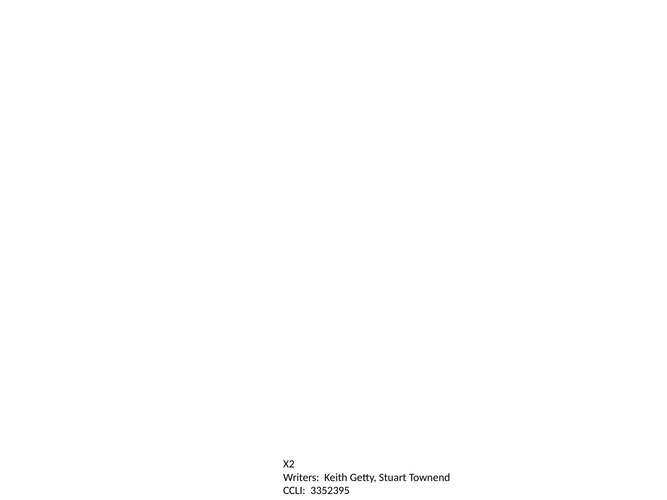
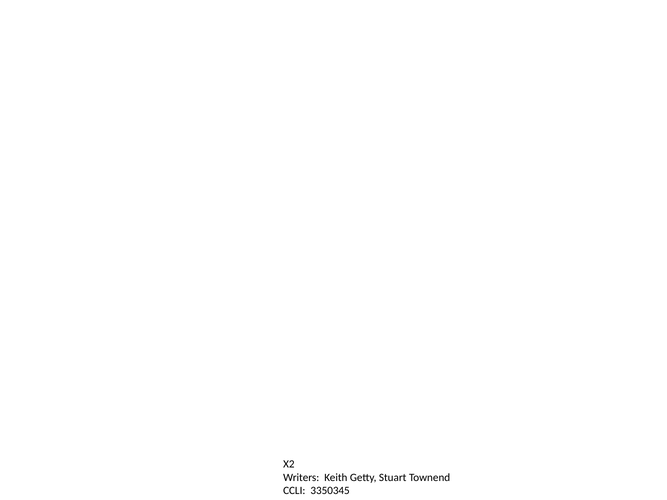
3352395: 3352395 -> 3350345 (330, 491)
